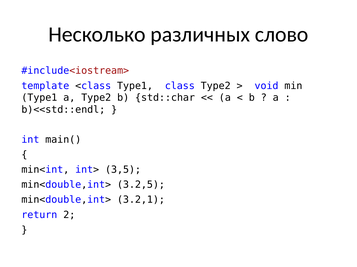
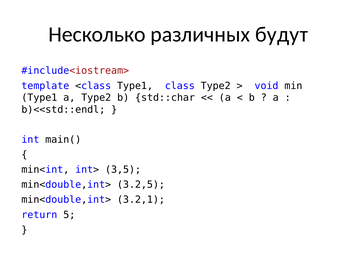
слово: слово -> будут (282, 35)
2: 2 -> 5 (69, 215)
